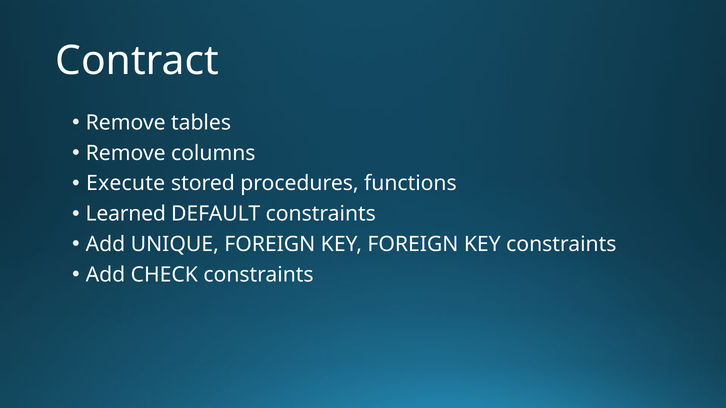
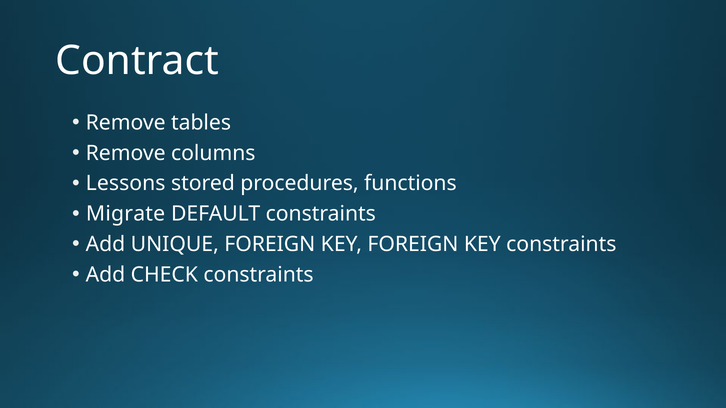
Execute: Execute -> Lessons (126, 184)
Learned: Learned -> Migrate (126, 214)
